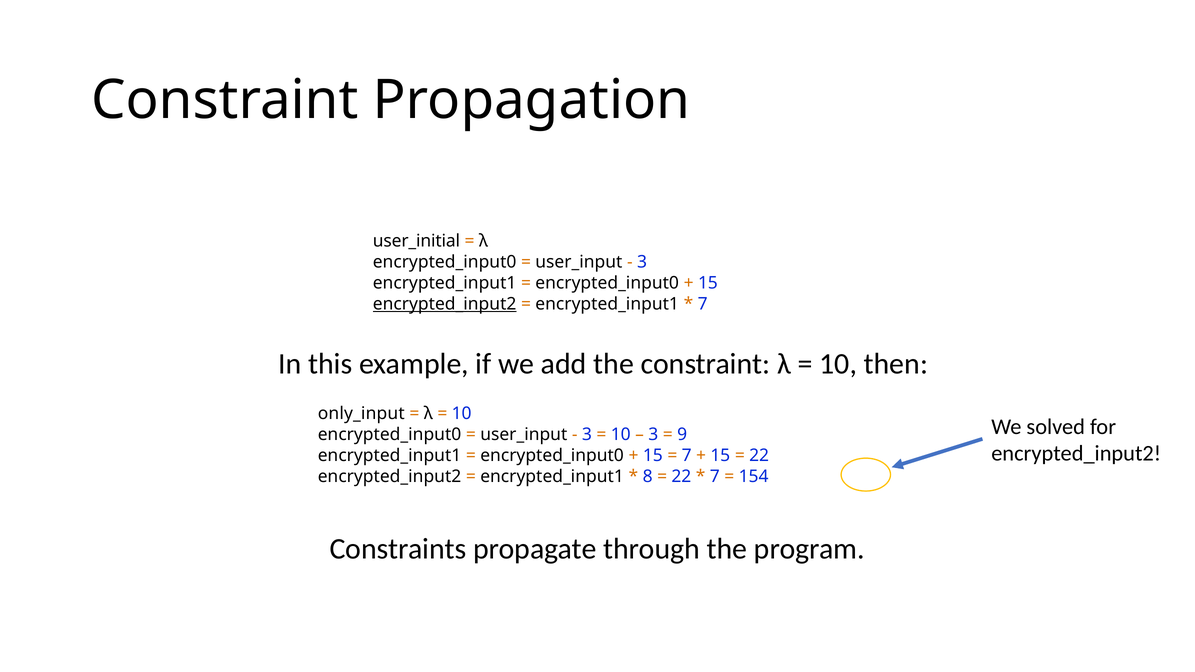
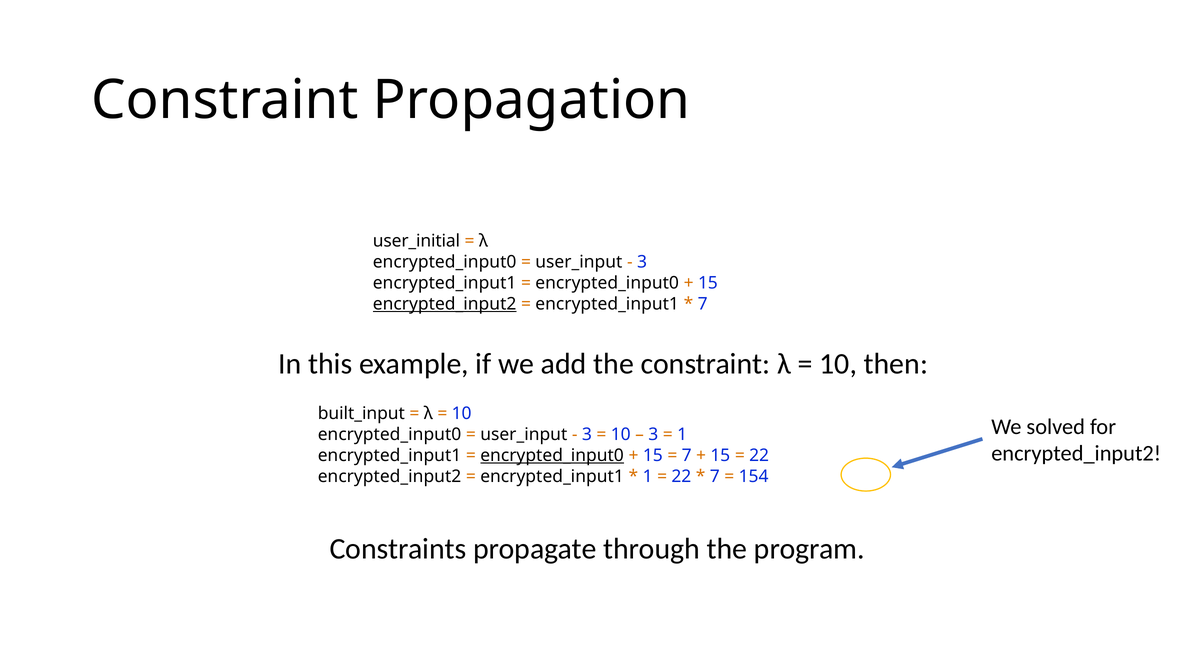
only_input: only_input -> built_input (361, 414)
9: 9 -> 1 (682, 435)
encrypted_input0 underline: none -> present (552, 456)
8: 8 -> 1 (648, 476)
